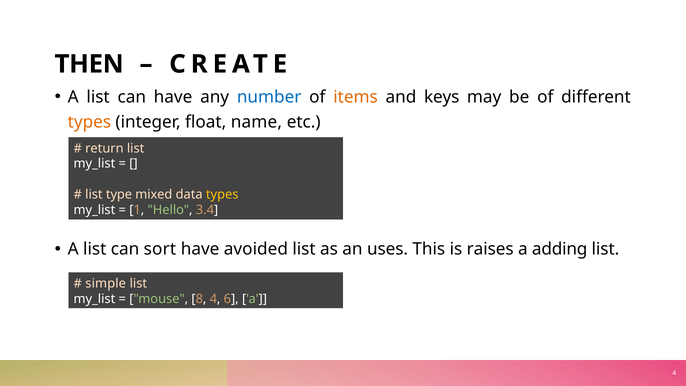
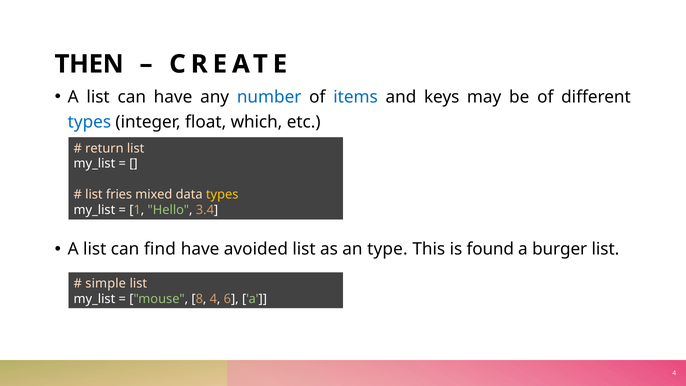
items colour: orange -> blue (356, 97)
types colour: orange -> blue (89, 122)
name: name -> which (256, 122)
type: type -> fries (119, 195)
sort: sort -> find (160, 249)
uses: uses -> type (387, 249)
raises: raises -> found (490, 249)
adding: adding -> burger (560, 249)
